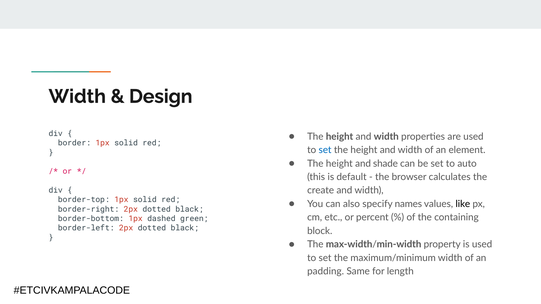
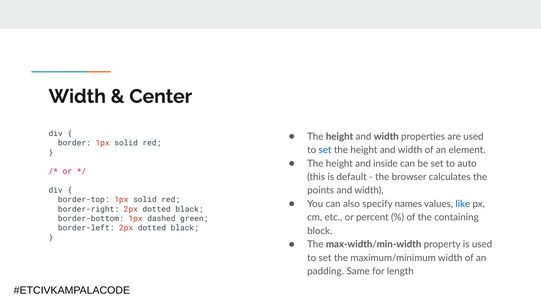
Design: Design -> Center (161, 97)
shade: shade -> inside (385, 164)
create: create -> points (321, 191)
like colour: black -> blue (463, 204)
